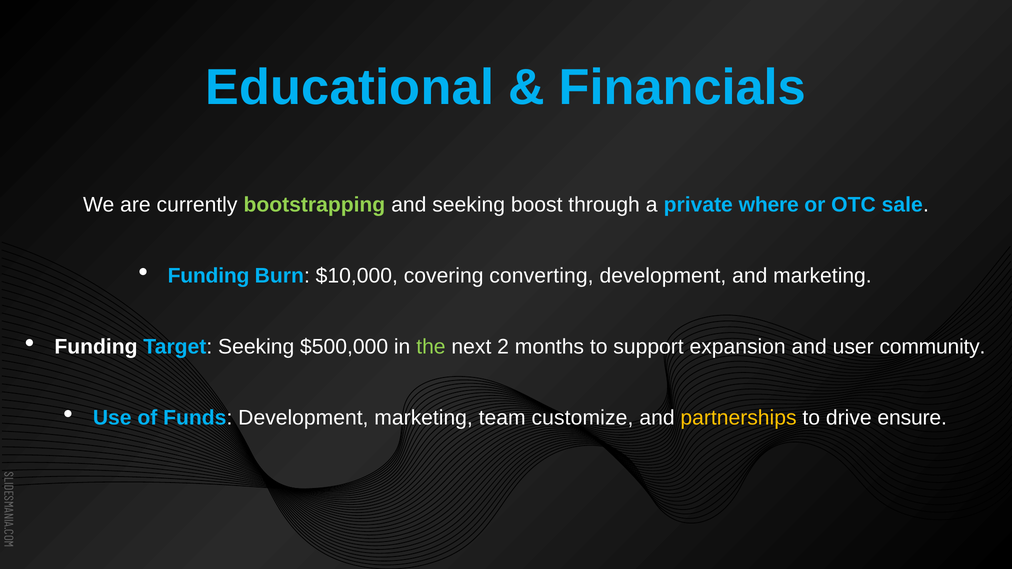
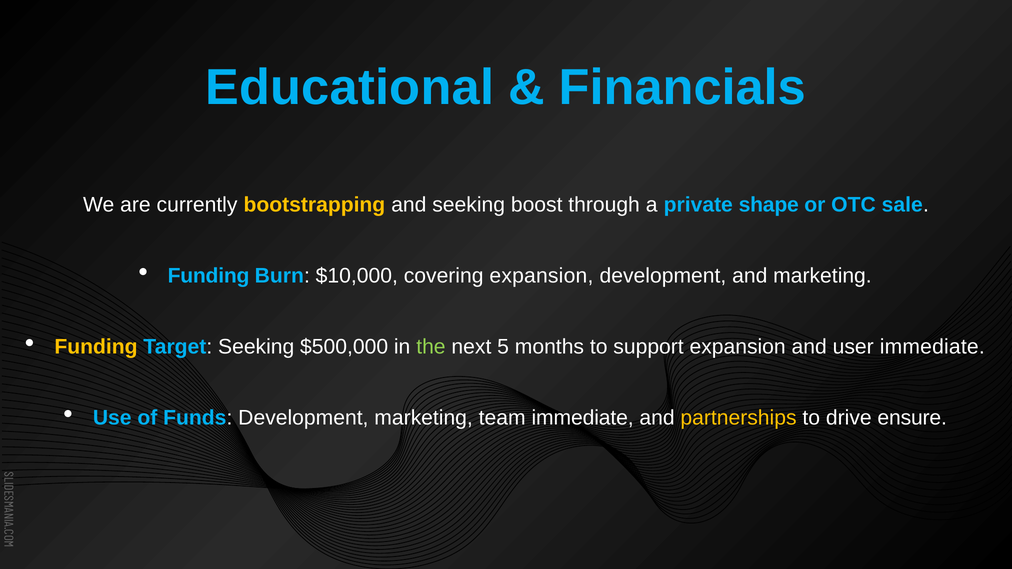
bootstrapping colour: light green -> yellow (314, 205)
where: where -> shape (769, 205)
covering converting: converting -> expansion (541, 276)
Funding colour: white -> yellow (96, 347)
2: 2 -> 5 (503, 347)
user community: community -> immediate (932, 347)
team customize: customize -> immediate (583, 418)
